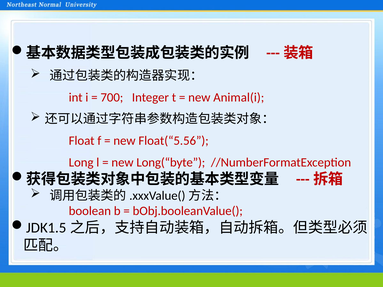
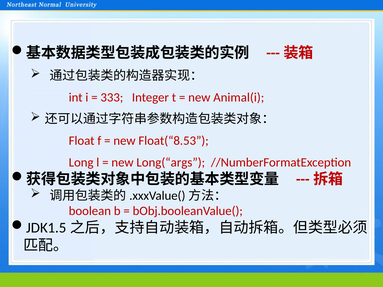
700: 700 -> 333 (112, 97)
Float(“5.56: Float(“5.56 -> Float(“8.53 (174, 141)
Long(“byte: Long(“byte -> Long(“args (171, 163)
